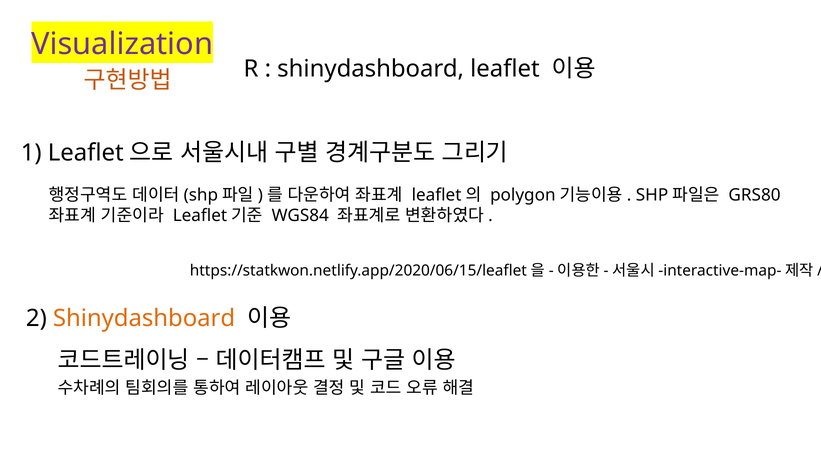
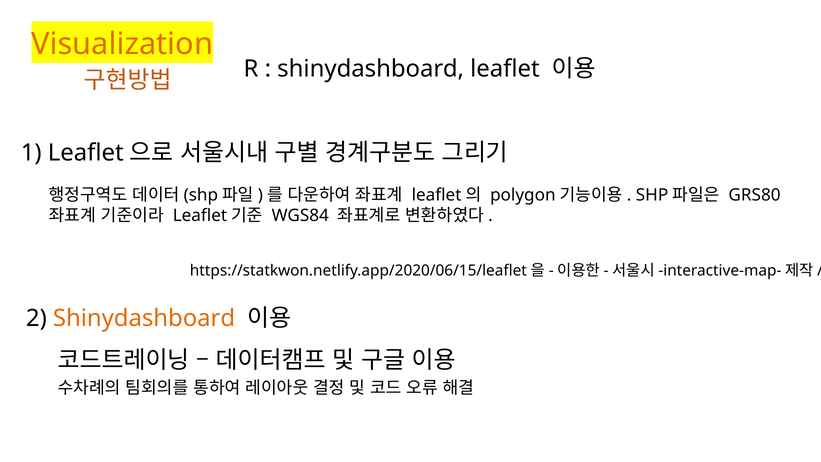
Visualization colour: purple -> orange (122, 44)
